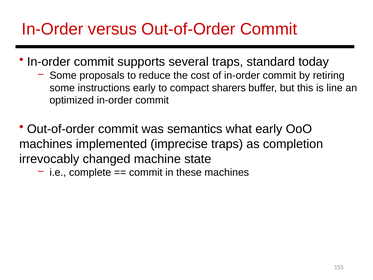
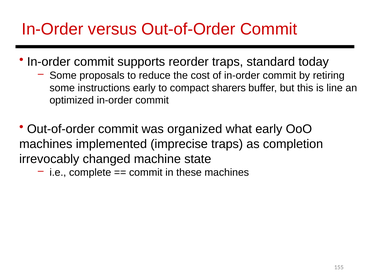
several: several -> reorder (189, 62)
semantics: semantics -> organized (195, 129)
